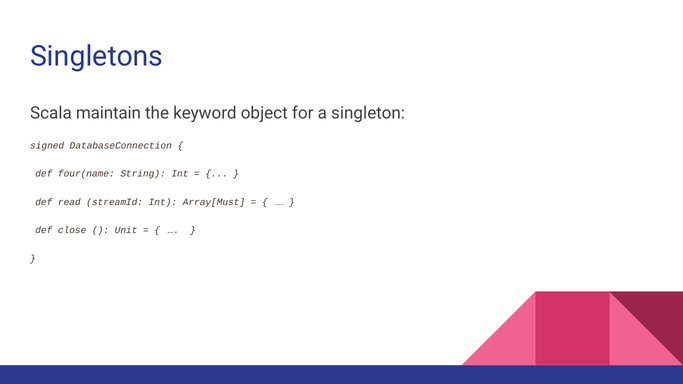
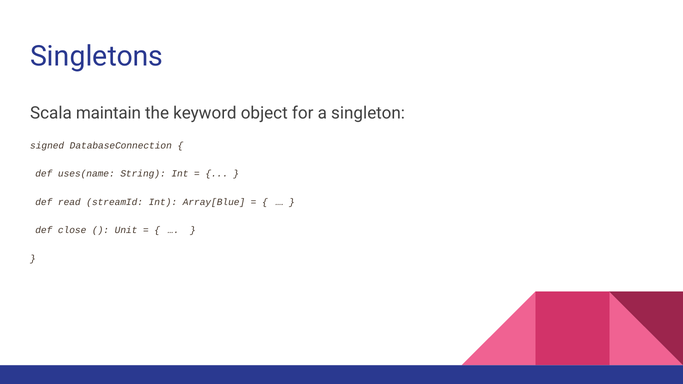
four(name: four(name -> uses(name (86, 174)
Array[Must: Array[Must -> Array[Blue (214, 202)
